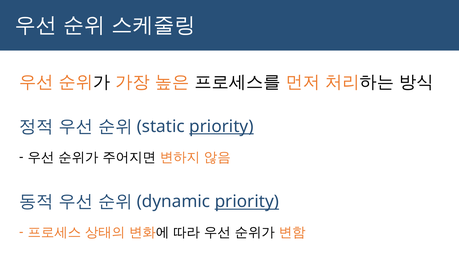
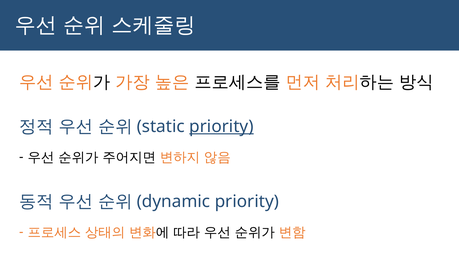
priority underline: present -> none (247, 202)
